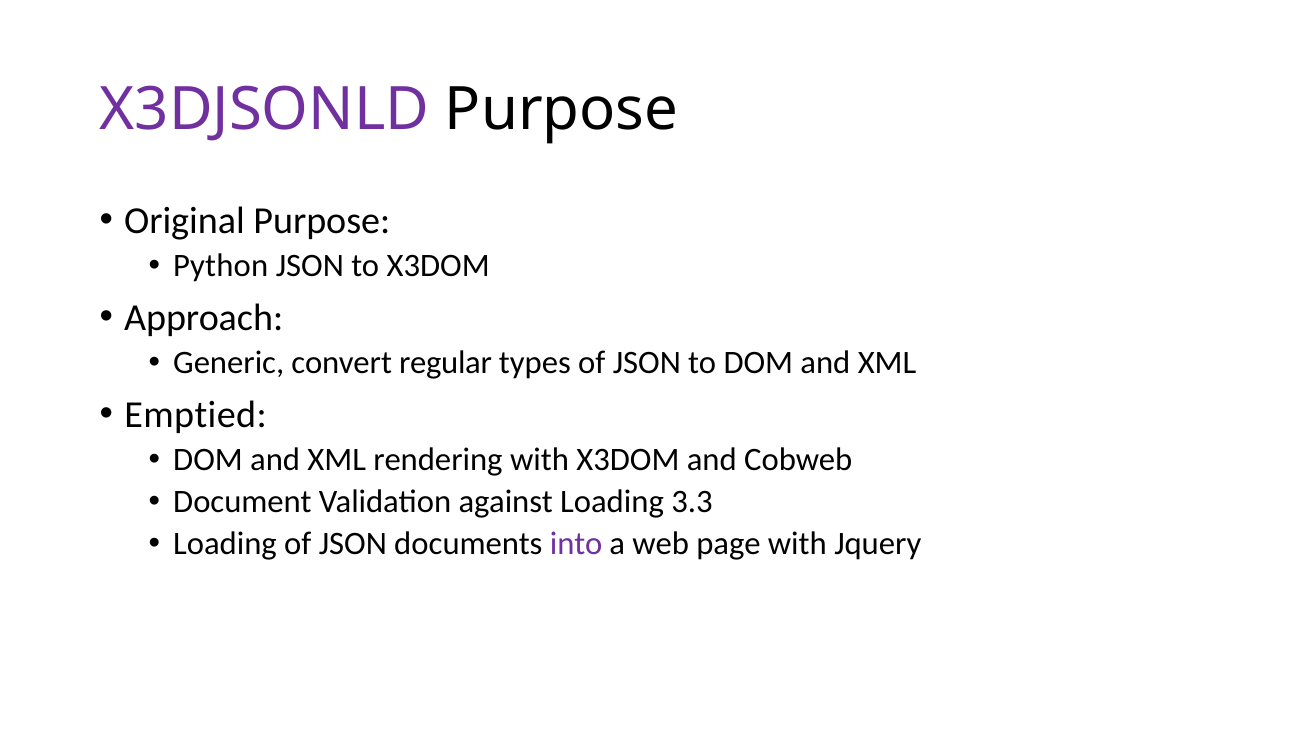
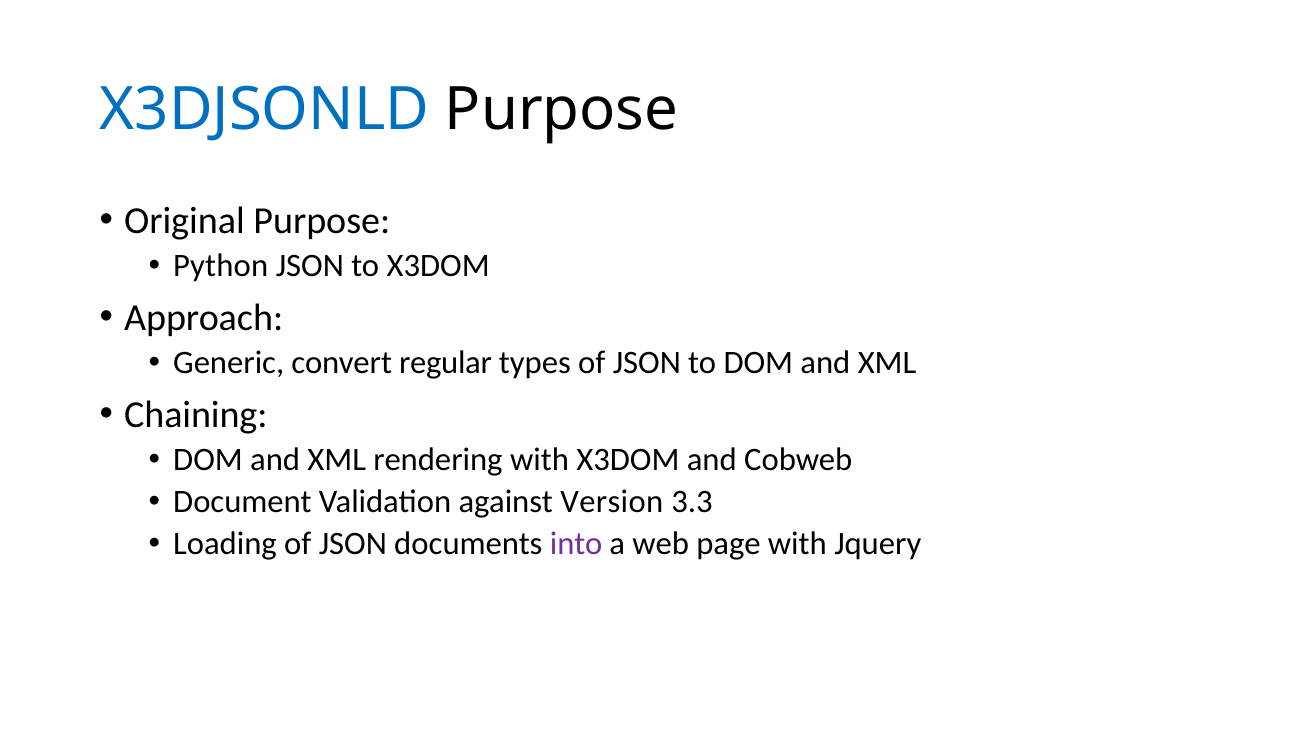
X3DJSONLD colour: purple -> blue (265, 110)
Emptied: Emptied -> Chaining (196, 415)
against Loading: Loading -> Version (612, 502)
